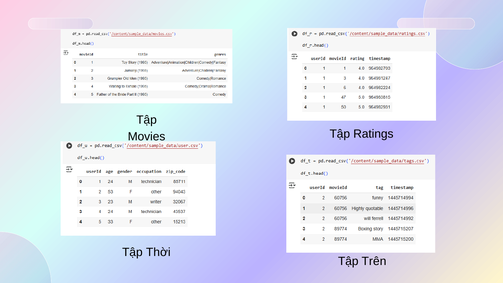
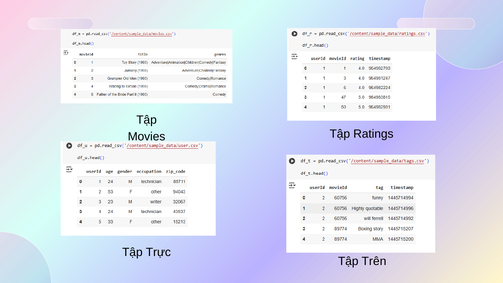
Thời: Thời -> Trực (158, 252)
